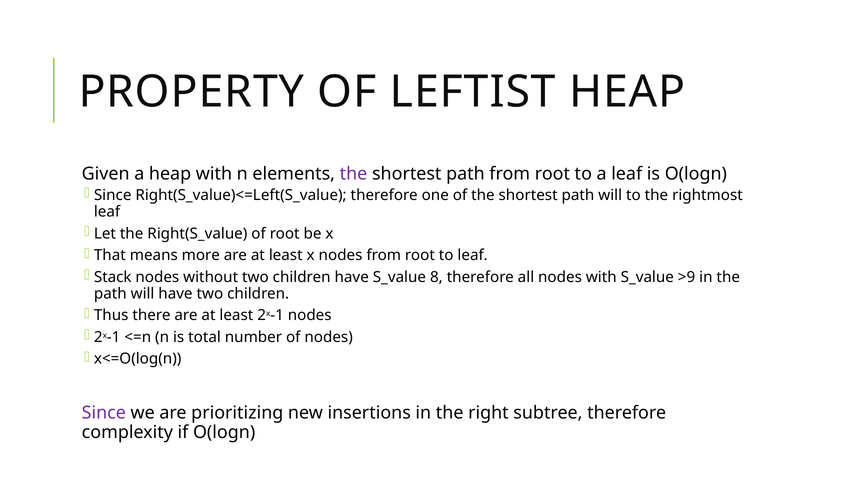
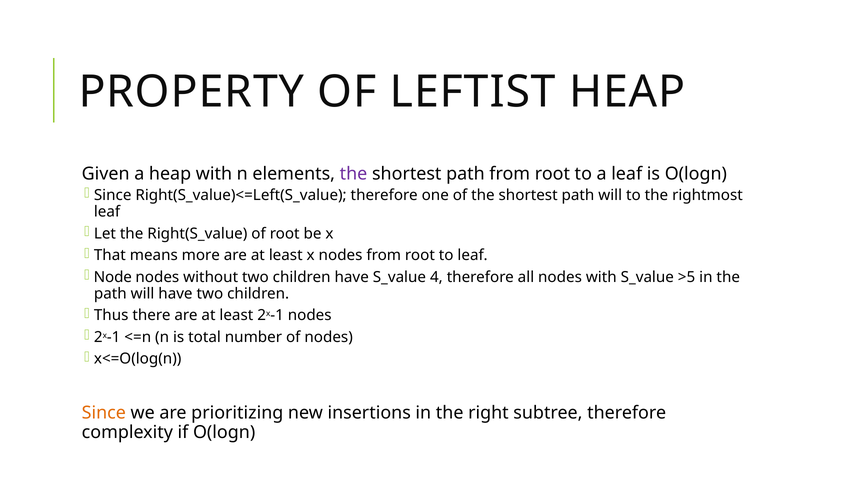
Stack: Stack -> Node (113, 277)
8: 8 -> 4 (436, 277)
>9: >9 -> >5 (687, 277)
Since colour: purple -> orange (104, 413)
